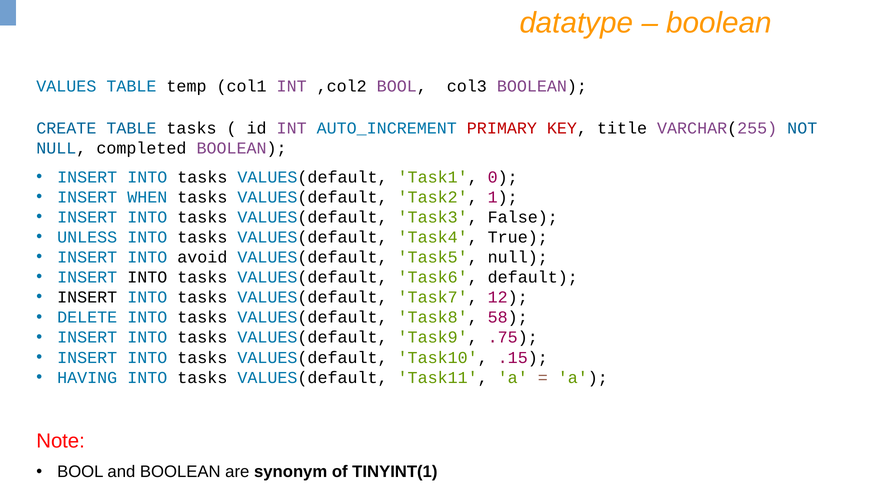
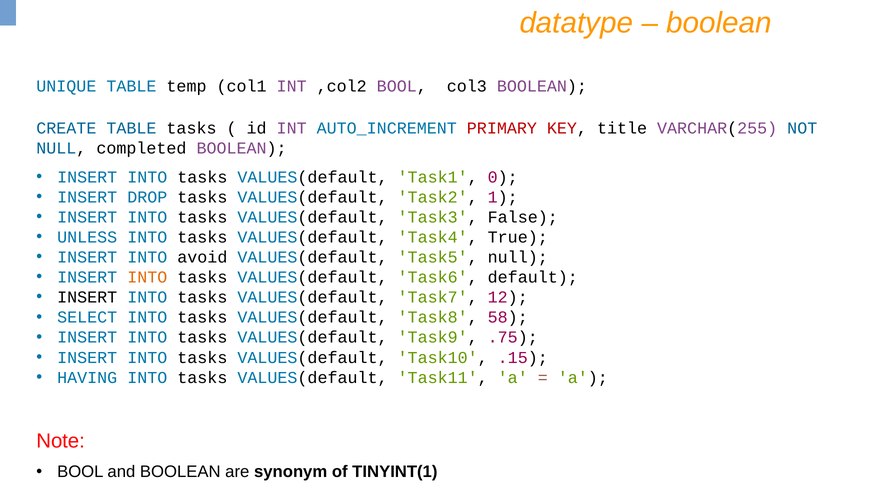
VALUES: VALUES -> UNIQUE (66, 86)
WHEN: WHEN -> DROP (147, 197)
INTO colour: black -> orange (147, 277)
DELETE: DELETE -> SELECT (87, 317)
